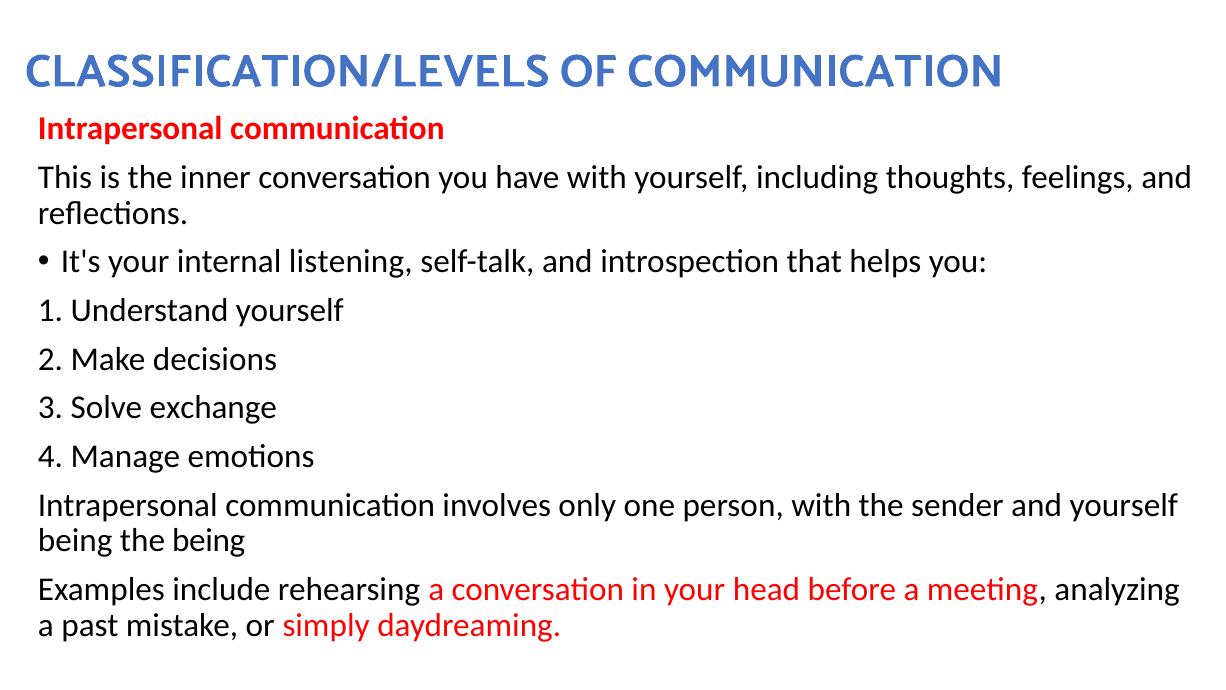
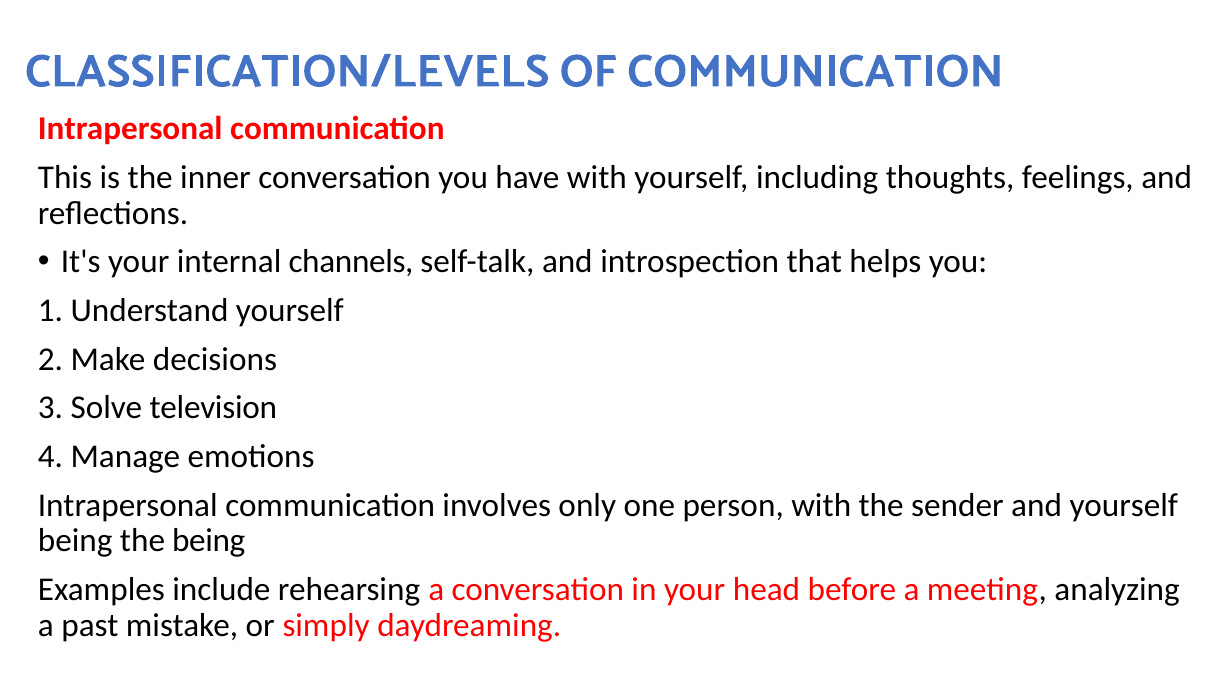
listening: listening -> channels (351, 262)
exchange: exchange -> television (213, 408)
